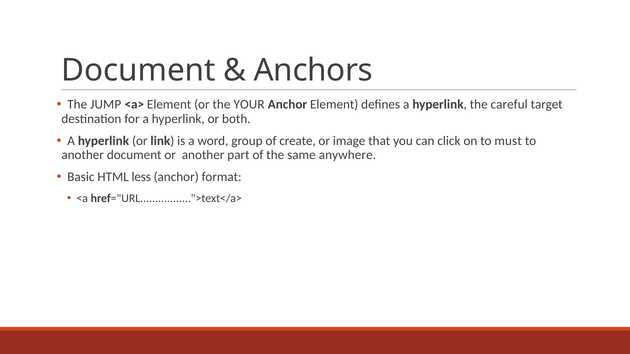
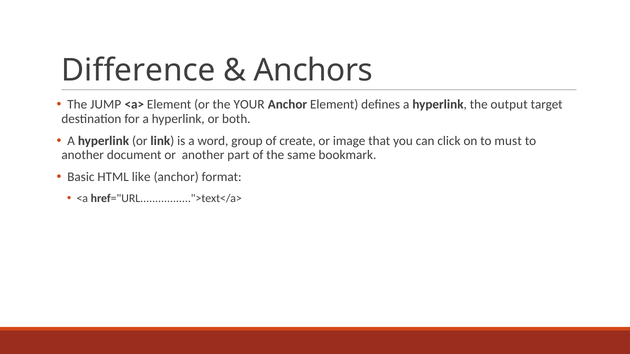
Document: Document -> Difference (138, 71)
careful: careful -> output (509, 105)
anywhere: anywhere -> bookmark (348, 155)
less: less -> like (141, 177)
